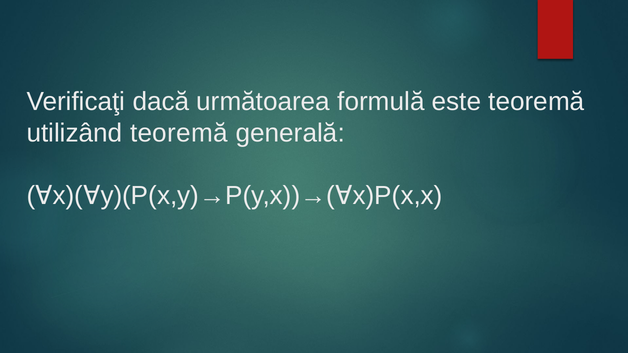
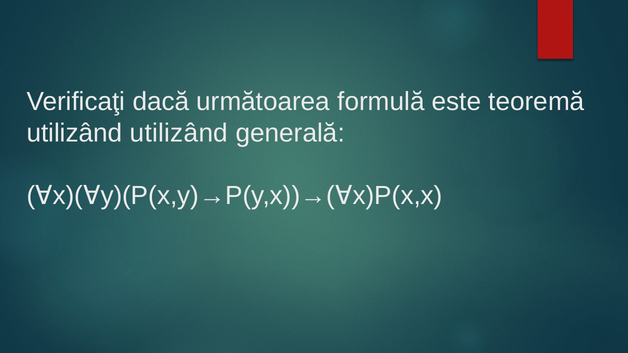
utilizând teoremă: teoremă -> utilizând (179, 133)
